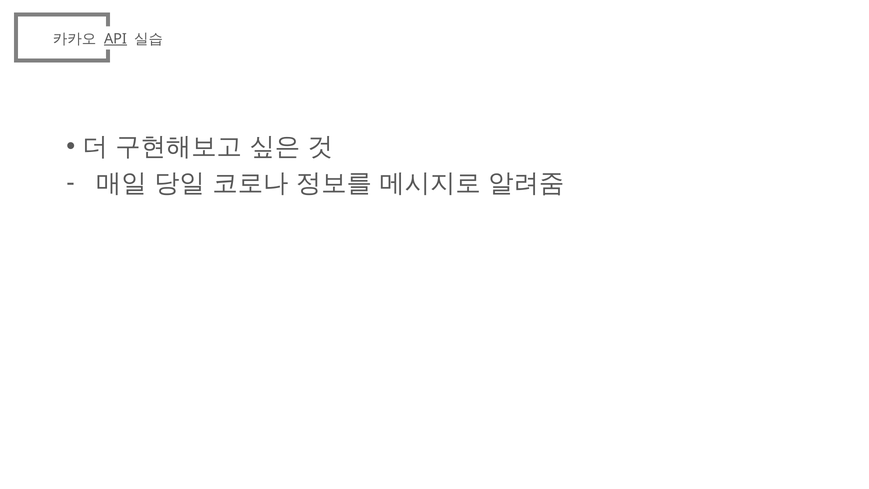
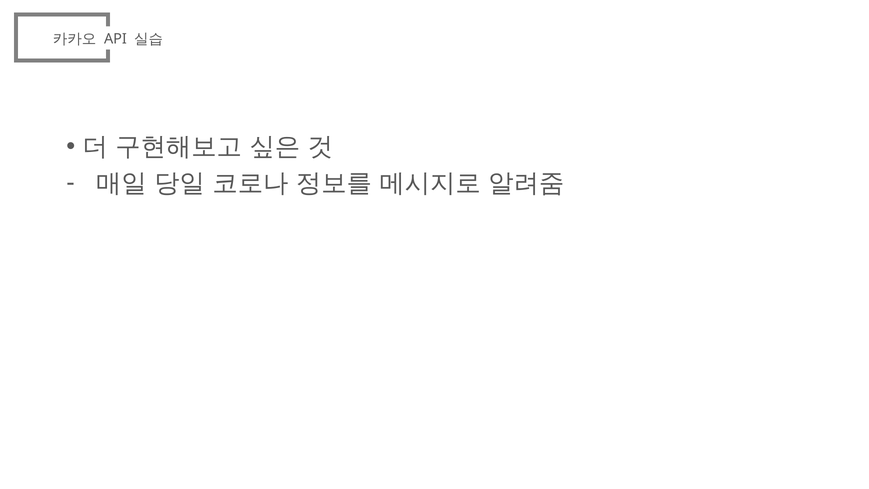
API underline: present -> none (115, 39)
